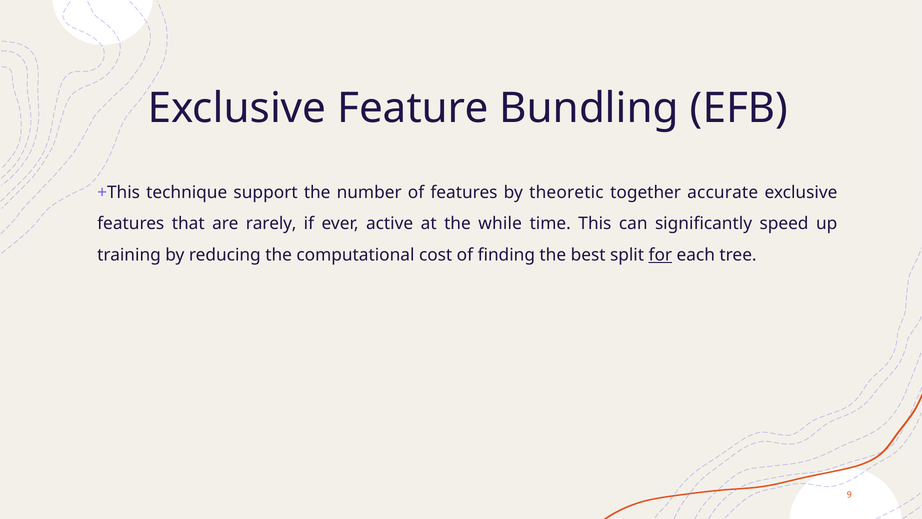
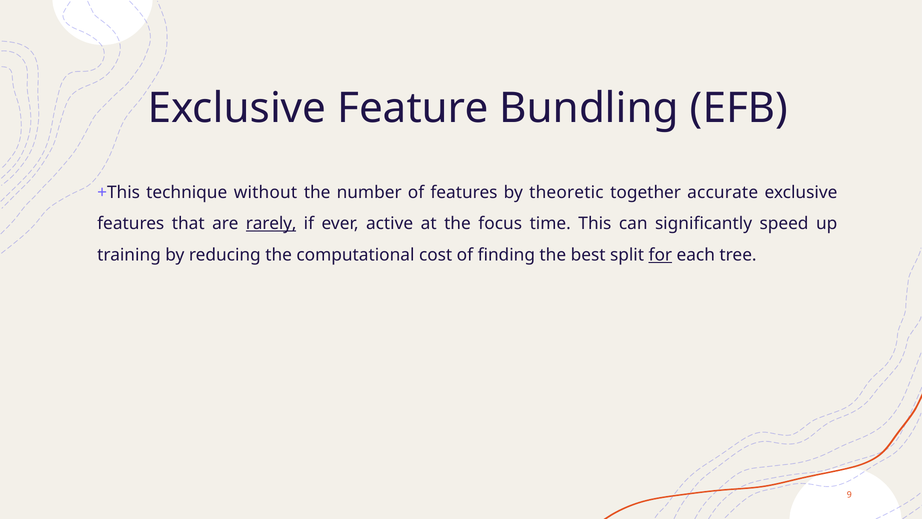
support: support -> without (265, 192)
rarely underline: none -> present (271, 224)
while: while -> focus (500, 224)
